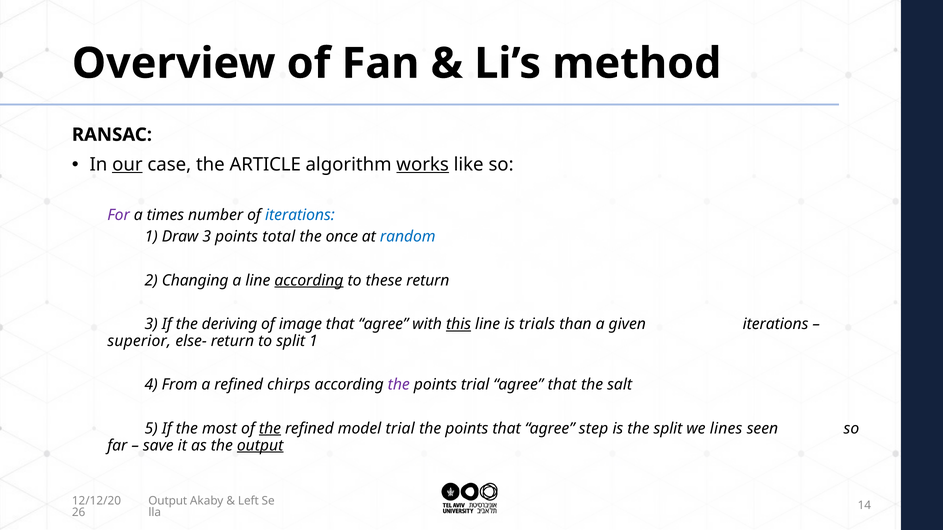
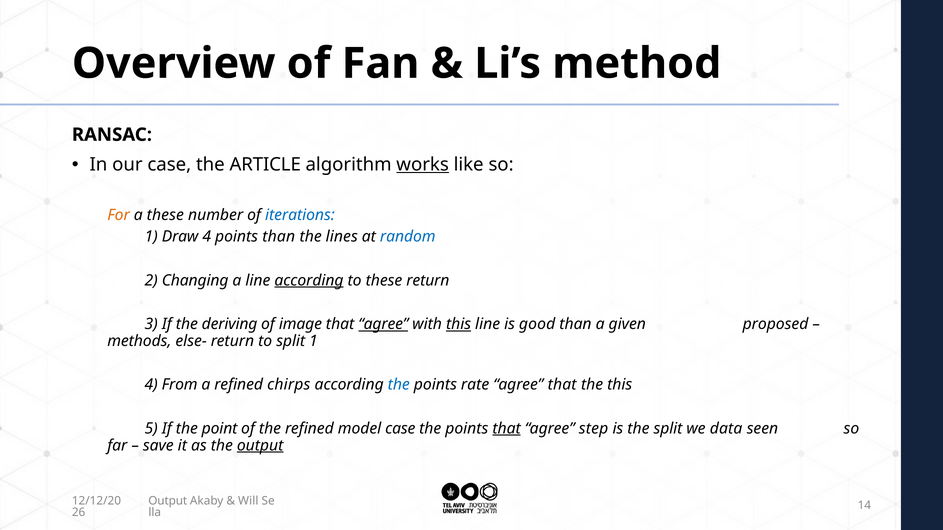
our underline: present -> none (127, 165)
For colour: purple -> orange (119, 215)
a times: times -> these (165, 215)
Draw 3: 3 -> 4 (207, 237)
points total: total -> than (279, 237)
once: once -> lines (342, 237)
agree underline: none -> present (383, 324)
trials: trials -> good (537, 324)
given iterations: iterations -> proposed (776, 324)
superior: superior -> methods (139, 341)
the colour: purple -> blue (399, 385)
points trial: trial -> rate (475, 385)
the salt: salt -> this (620, 385)
most: most -> point (220, 429)
the underline: present -> none (270, 429)
model trial: trial -> case (400, 429)
that underline: none -> present (507, 429)
lines: lines -> data (726, 429)
Left: Left -> Will (248, 501)
